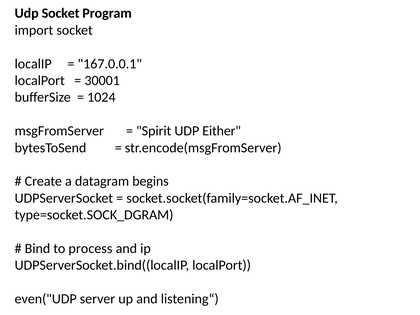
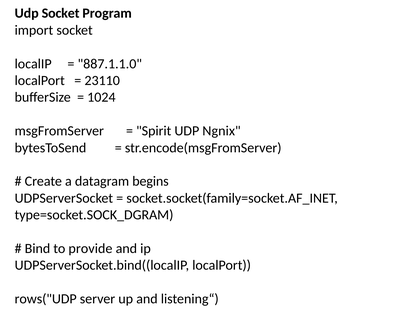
167.0.0.1: 167.0.0.1 -> 887.1.1.0 (110, 64)
30001: 30001 -> 23110 (102, 81)
Either: Either -> Ngnix (222, 131)
process: process -> provide (90, 249)
even("UDP: even("UDP -> rows("UDP (46, 299)
